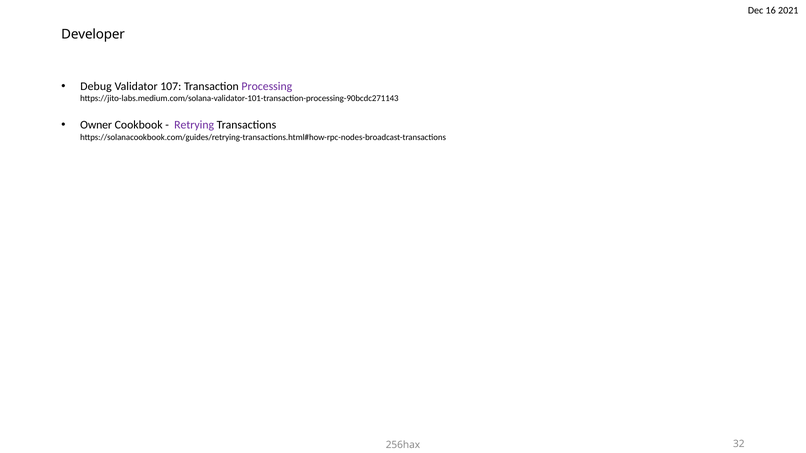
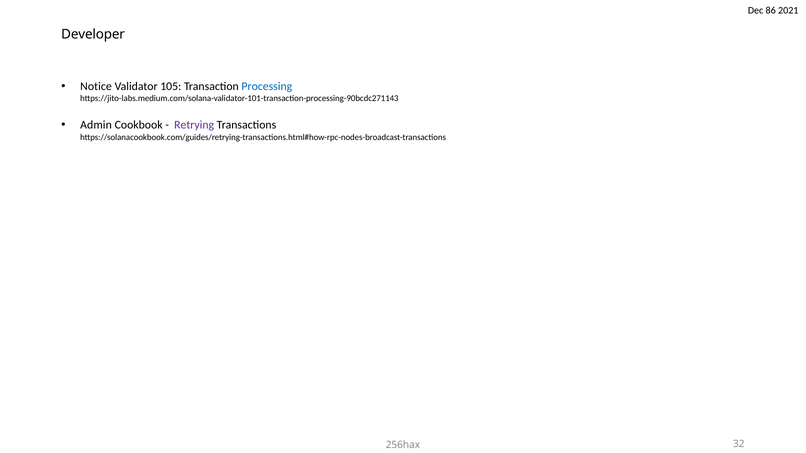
16: 16 -> 86 (771, 10)
Debug: Debug -> Notice (96, 86)
107: 107 -> 105 (171, 86)
Processing colour: purple -> blue (267, 86)
Owner: Owner -> Admin (96, 125)
